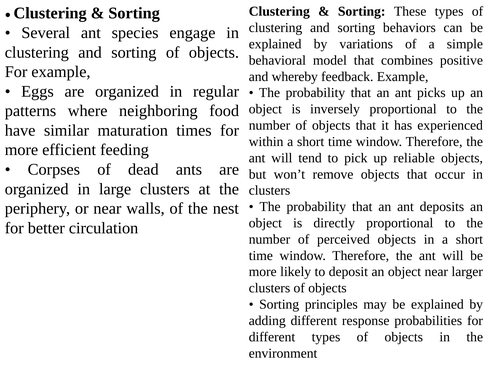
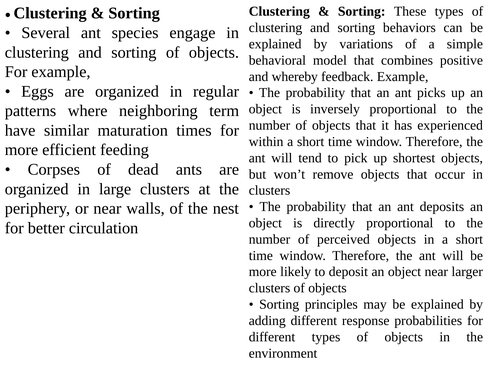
food: food -> term (224, 111)
reliable: reliable -> shortest (414, 158)
